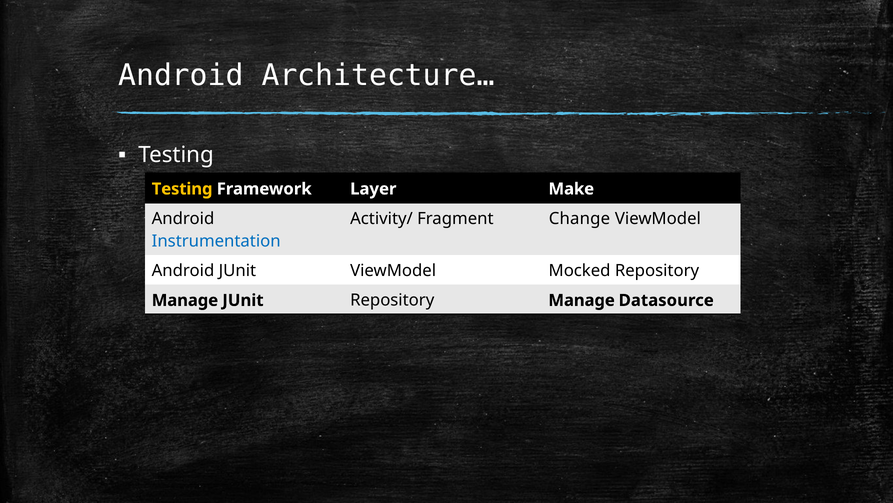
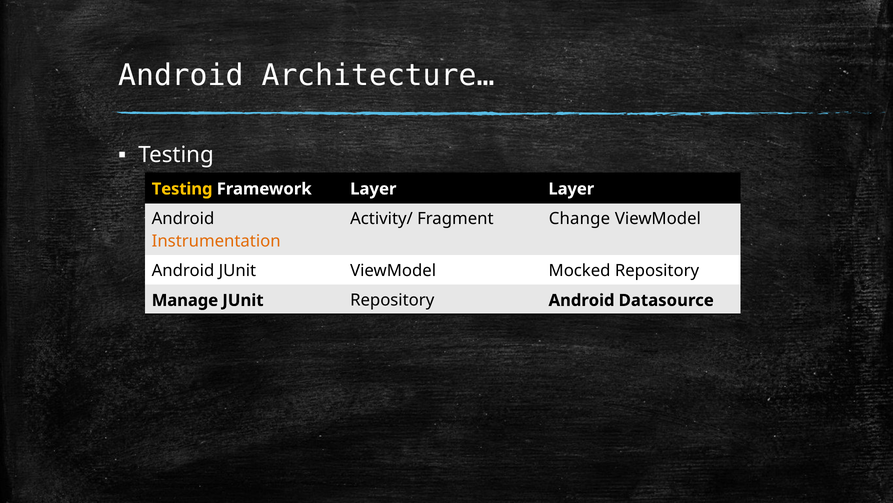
Layer Make: Make -> Layer (571, 189)
Instrumentation colour: blue -> orange (216, 241)
JUnit Repository Manage: Manage -> Android (582, 300)
